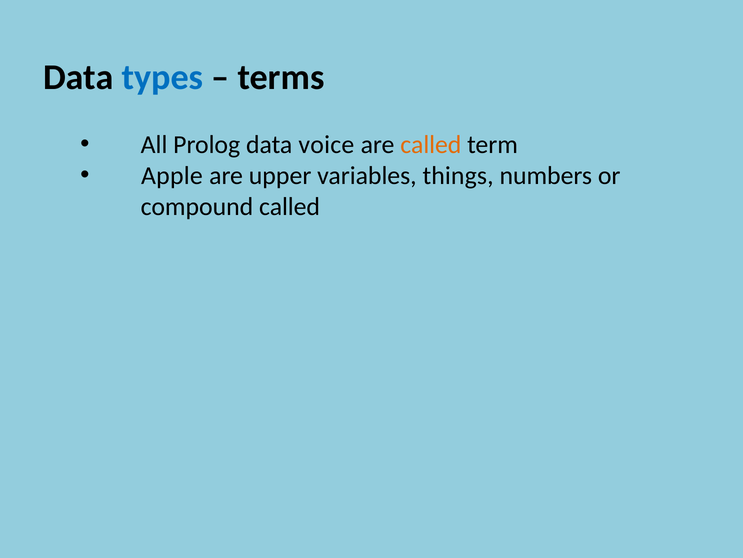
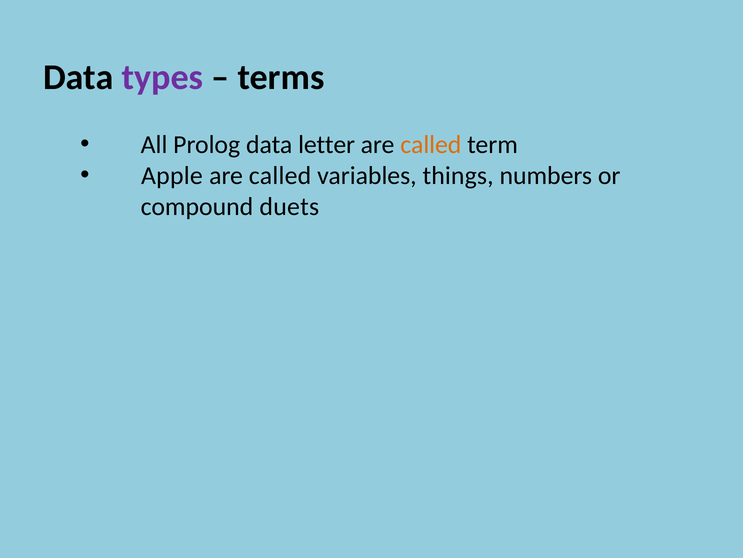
types colour: blue -> purple (162, 77)
voice: voice -> letter (327, 144)
upper: upper -> called (280, 175)
compound called: called -> duets (289, 206)
